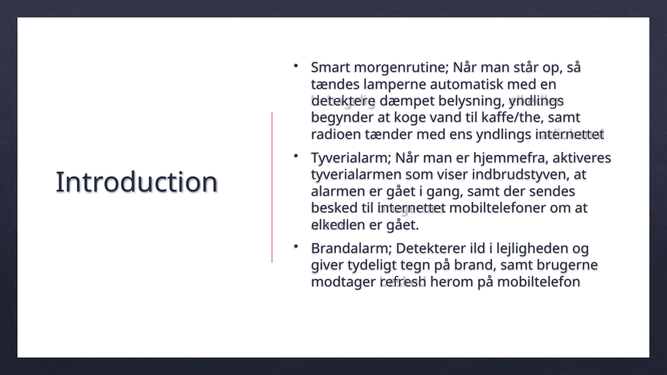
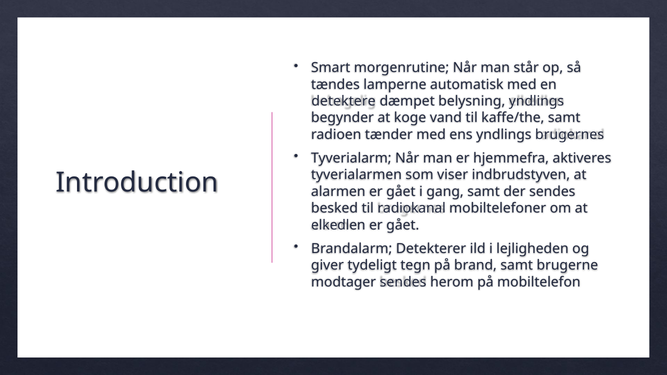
yndlings internettet: internettet -> brugernes (570, 135)
til internettet: internettet -> radiokanal (412, 208)
modtager refresh: refresh -> sendes (403, 282)
